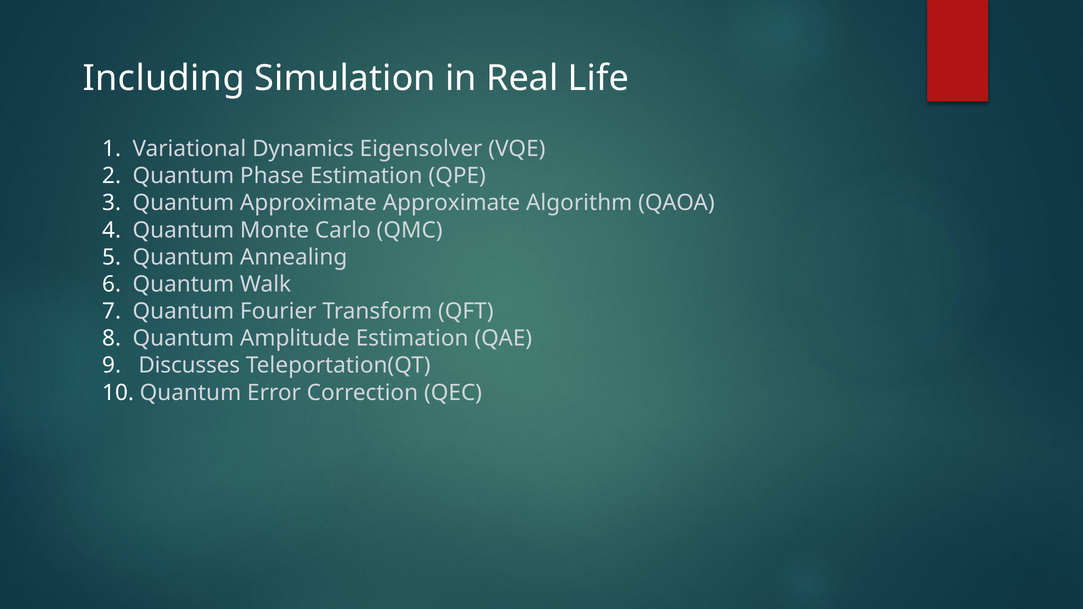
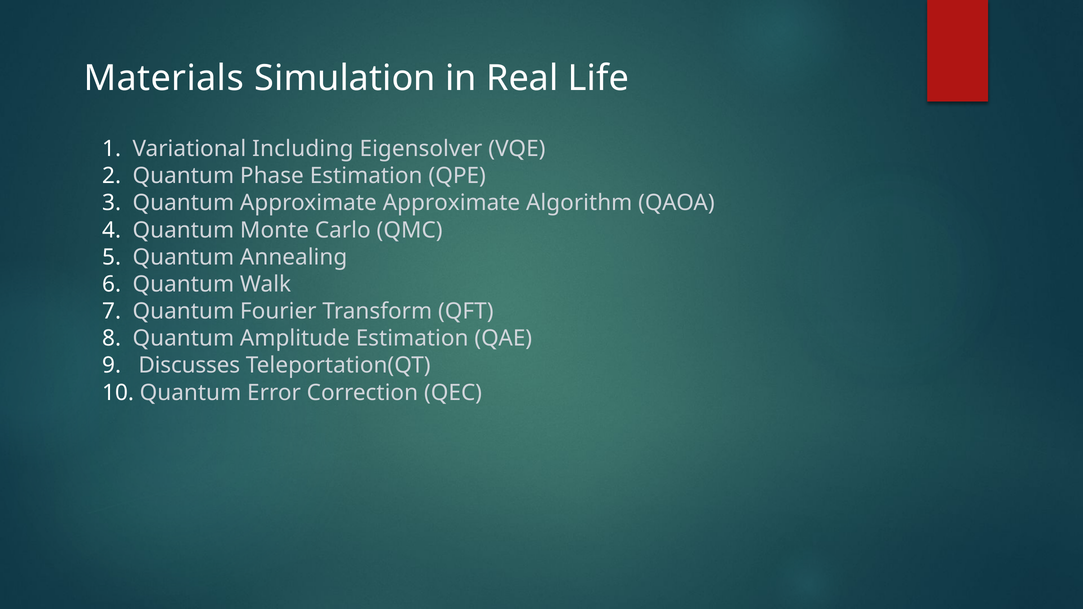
Including: Including -> Materials (164, 78)
Dynamics: Dynamics -> Including (303, 149)
